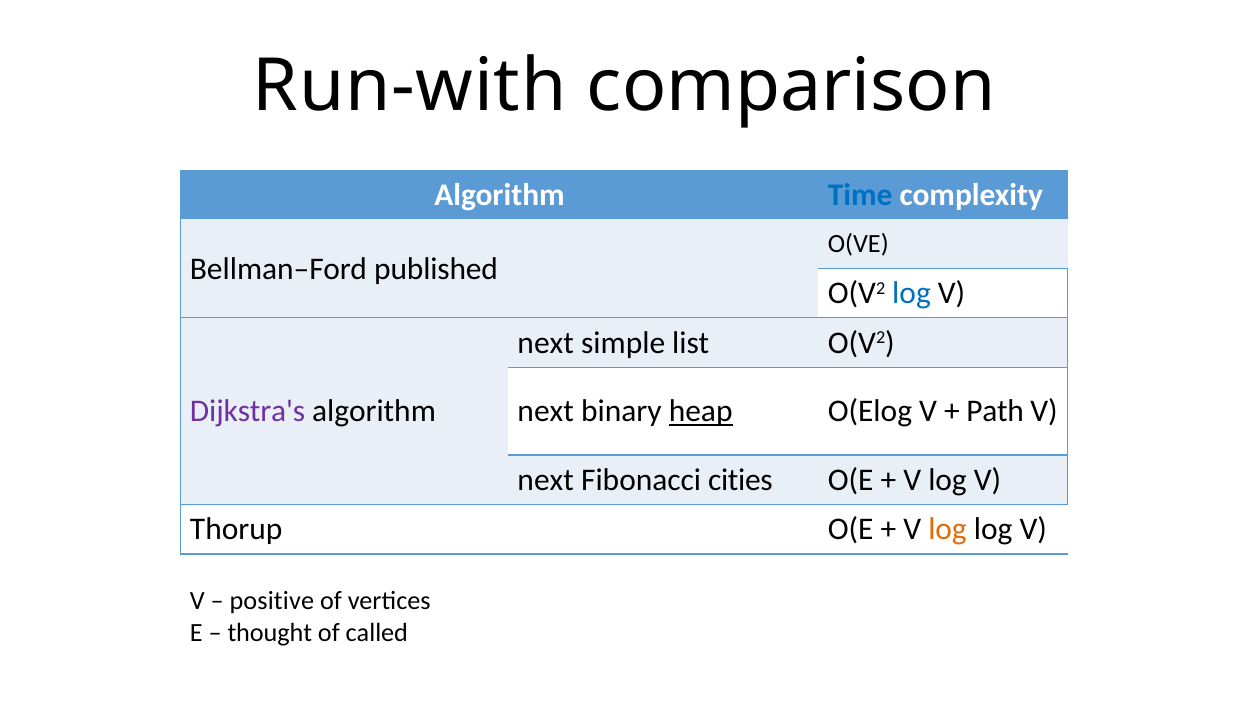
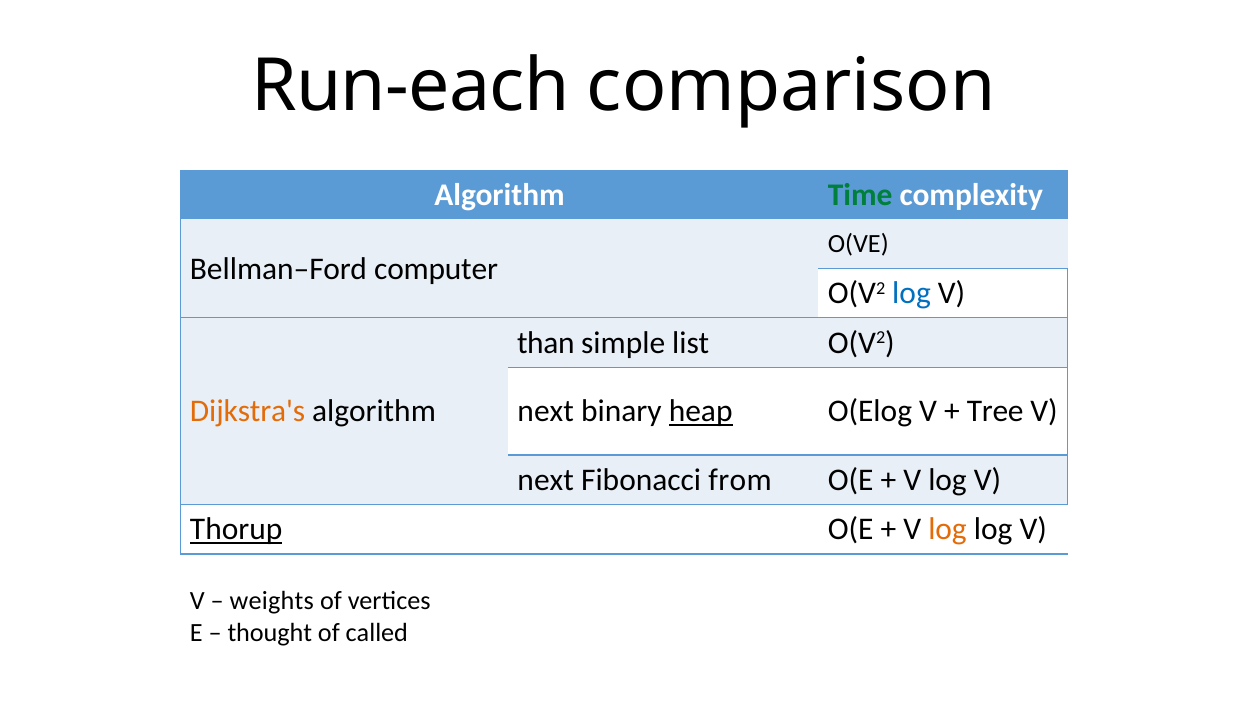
Run-with: Run-with -> Run-each (410, 87)
Time colour: blue -> green (860, 195)
published: published -> computer (436, 269)
next: next -> than (546, 343)
Dijkstra's colour: purple -> orange (248, 411)
Path: Path -> Tree (995, 411)
cities: cities -> from (740, 480)
Thorup underline: none -> present (236, 529)
positive: positive -> weights (272, 601)
